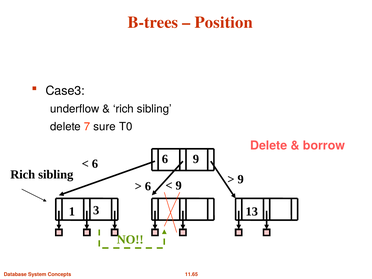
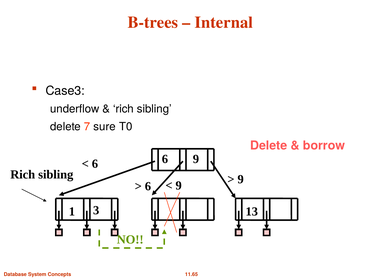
Position: Position -> Internal (224, 22)
